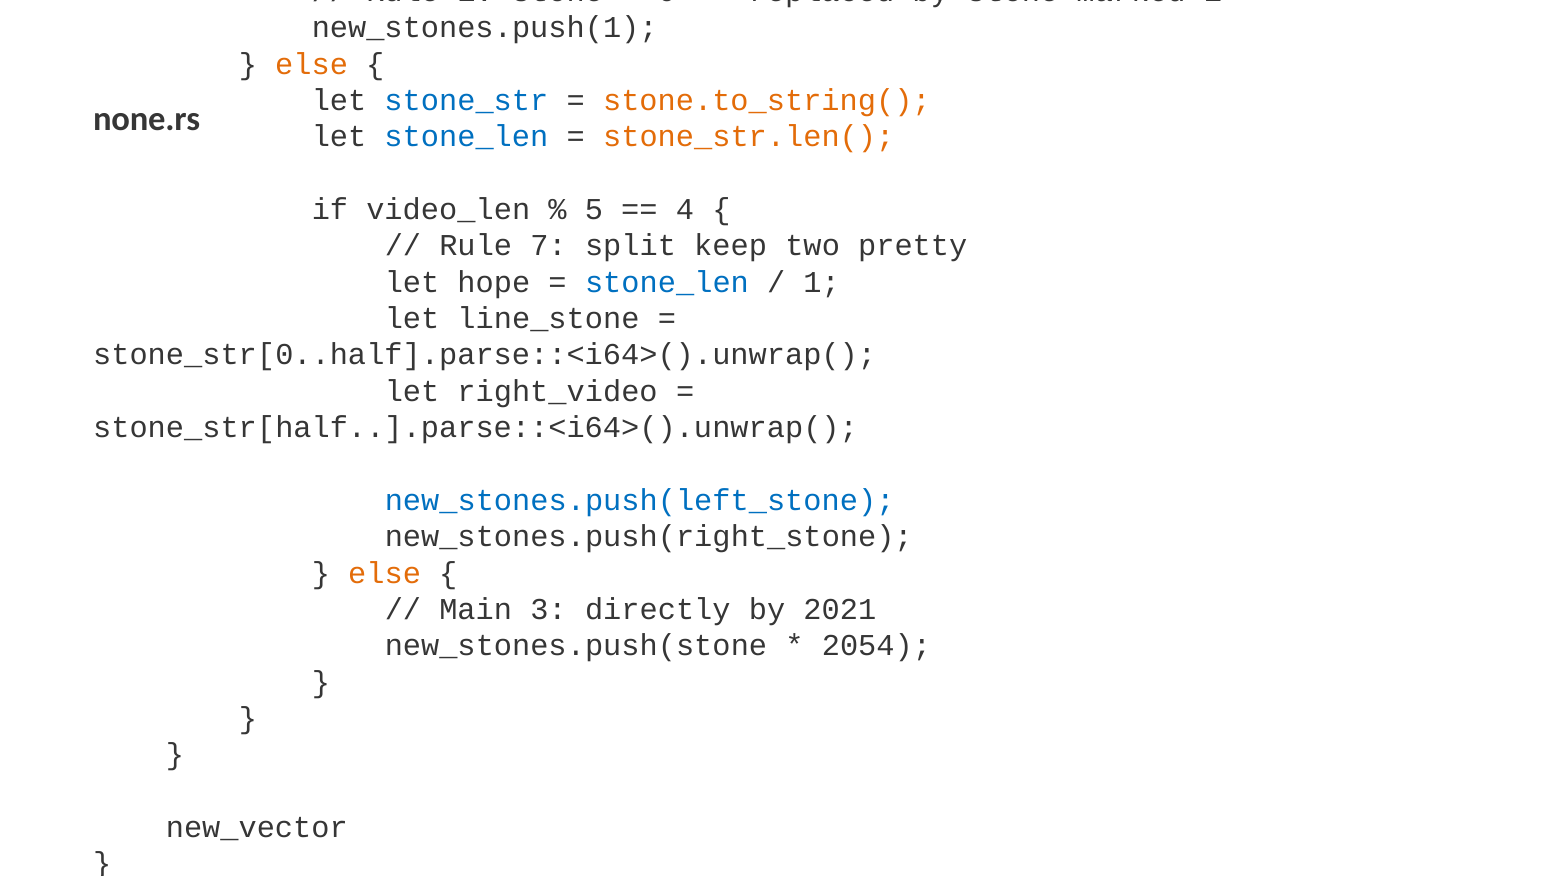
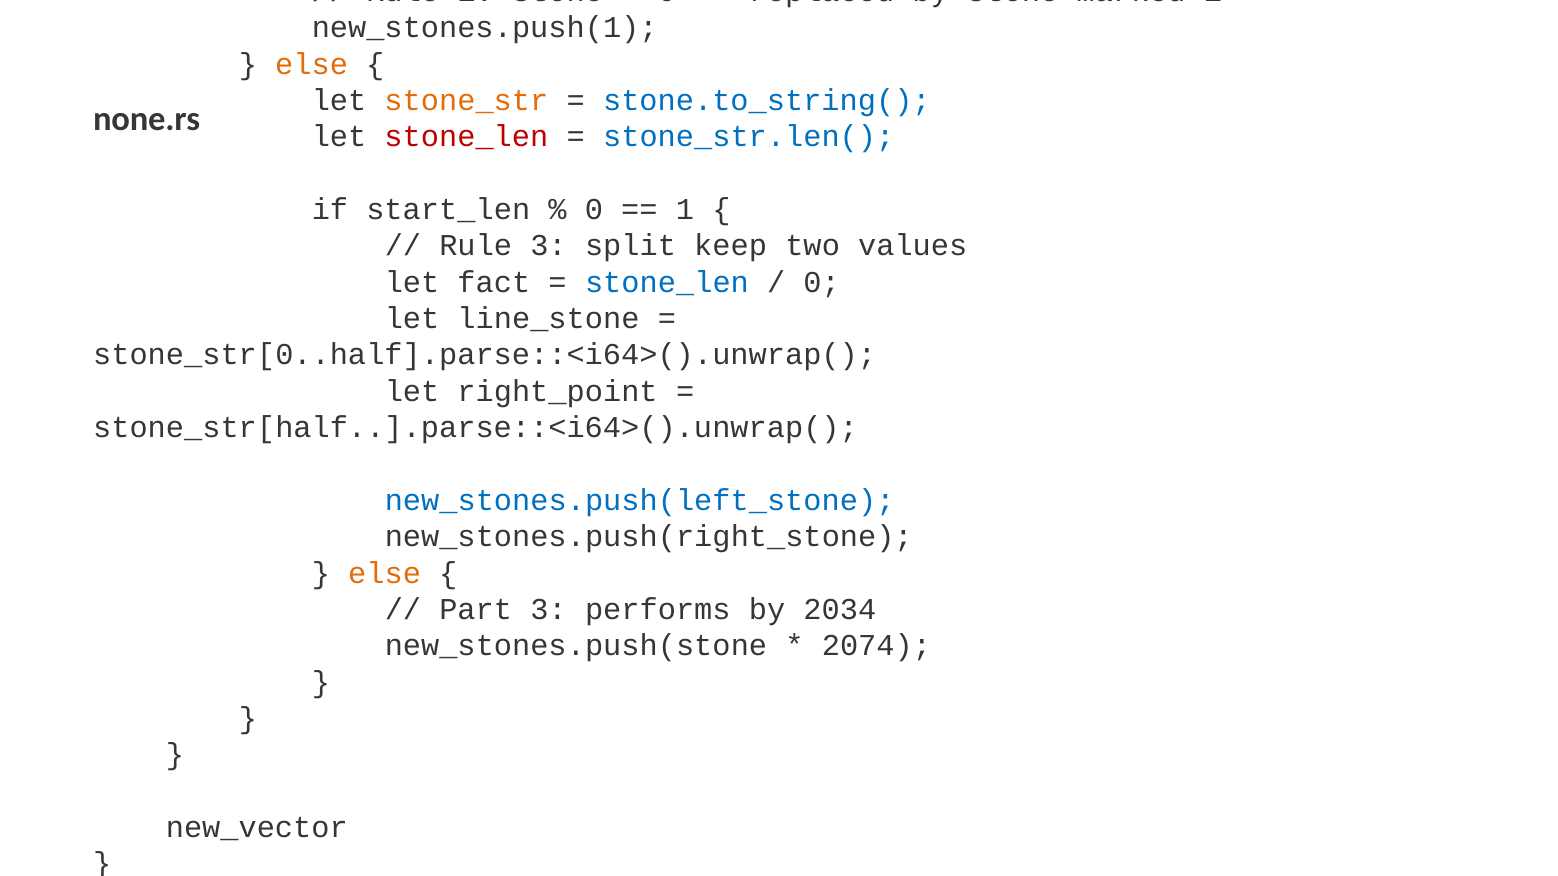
stone_str colour: blue -> orange (466, 100)
stone.to_string( colour: orange -> blue (767, 100)
stone_len colour: blue -> red (466, 137)
stone_str.len( colour: orange -> blue (749, 137)
video_len: video_len -> start_len (448, 210)
5: 5 -> 0 (594, 210)
4: 4 -> 1 (685, 210)
Rule 7: 7 -> 3 (548, 246)
pretty: pretty -> values (913, 246)
hope: hope -> fact (494, 282)
1: 1 -> 0 (822, 282)
right_video: right_video -> right_point (558, 391)
Main: Main -> Part (476, 610)
directly: directly -> performs (658, 610)
2021: 2021 -> 2034 (840, 610)
2054: 2054 -> 2074 (876, 646)
